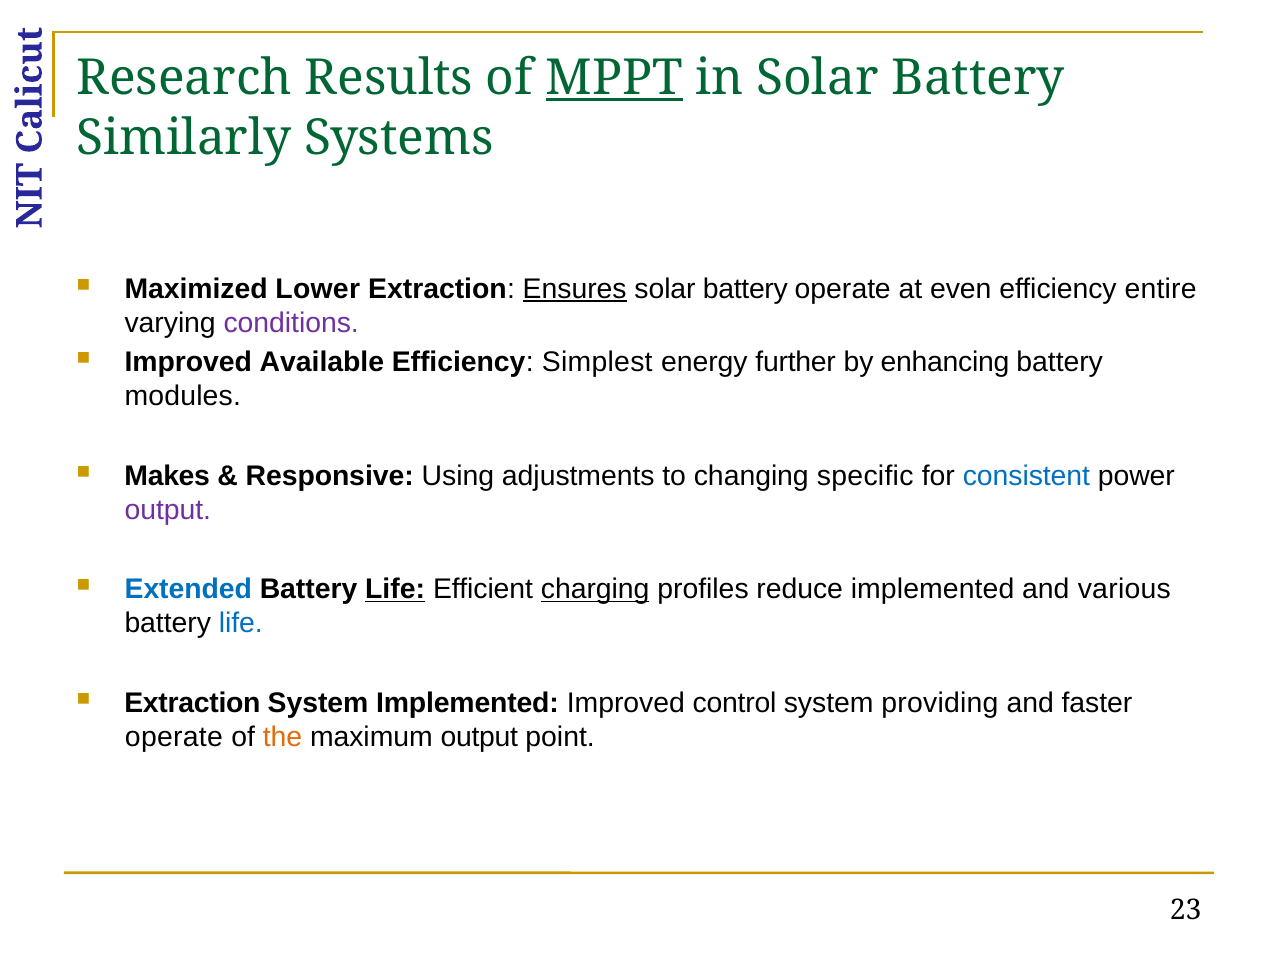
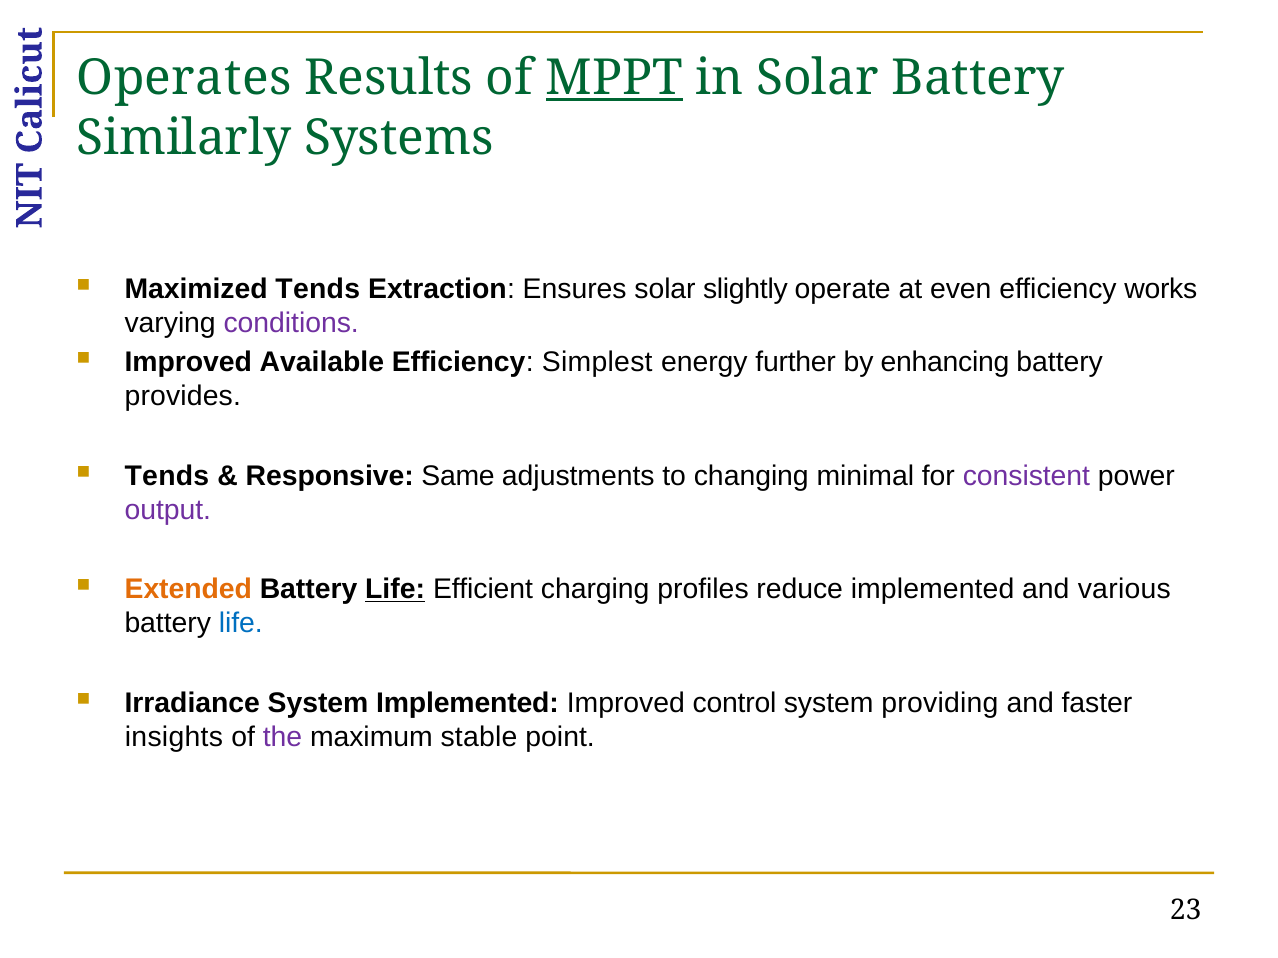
Research: Research -> Operates (184, 79)
Maximized Lower: Lower -> Tends (318, 289)
Ensures underline: present -> none (575, 289)
battery: battery -> slightly (745, 289)
entire: entire -> works (1161, 289)
modules: modules -> provides (183, 397)
Makes: Makes -> Tends (167, 476)
Using: Using -> Same (458, 476)
specific: specific -> minimal (865, 476)
consistent colour: blue -> purple (1026, 476)
Extended colour: blue -> orange (188, 590)
charging underline: present -> none (595, 590)
Extraction: Extraction -> Irradiance (192, 703)
operate: operate -> insights (174, 737)
the colour: orange -> purple (283, 737)
maximum output: output -> stable (479, 737)
